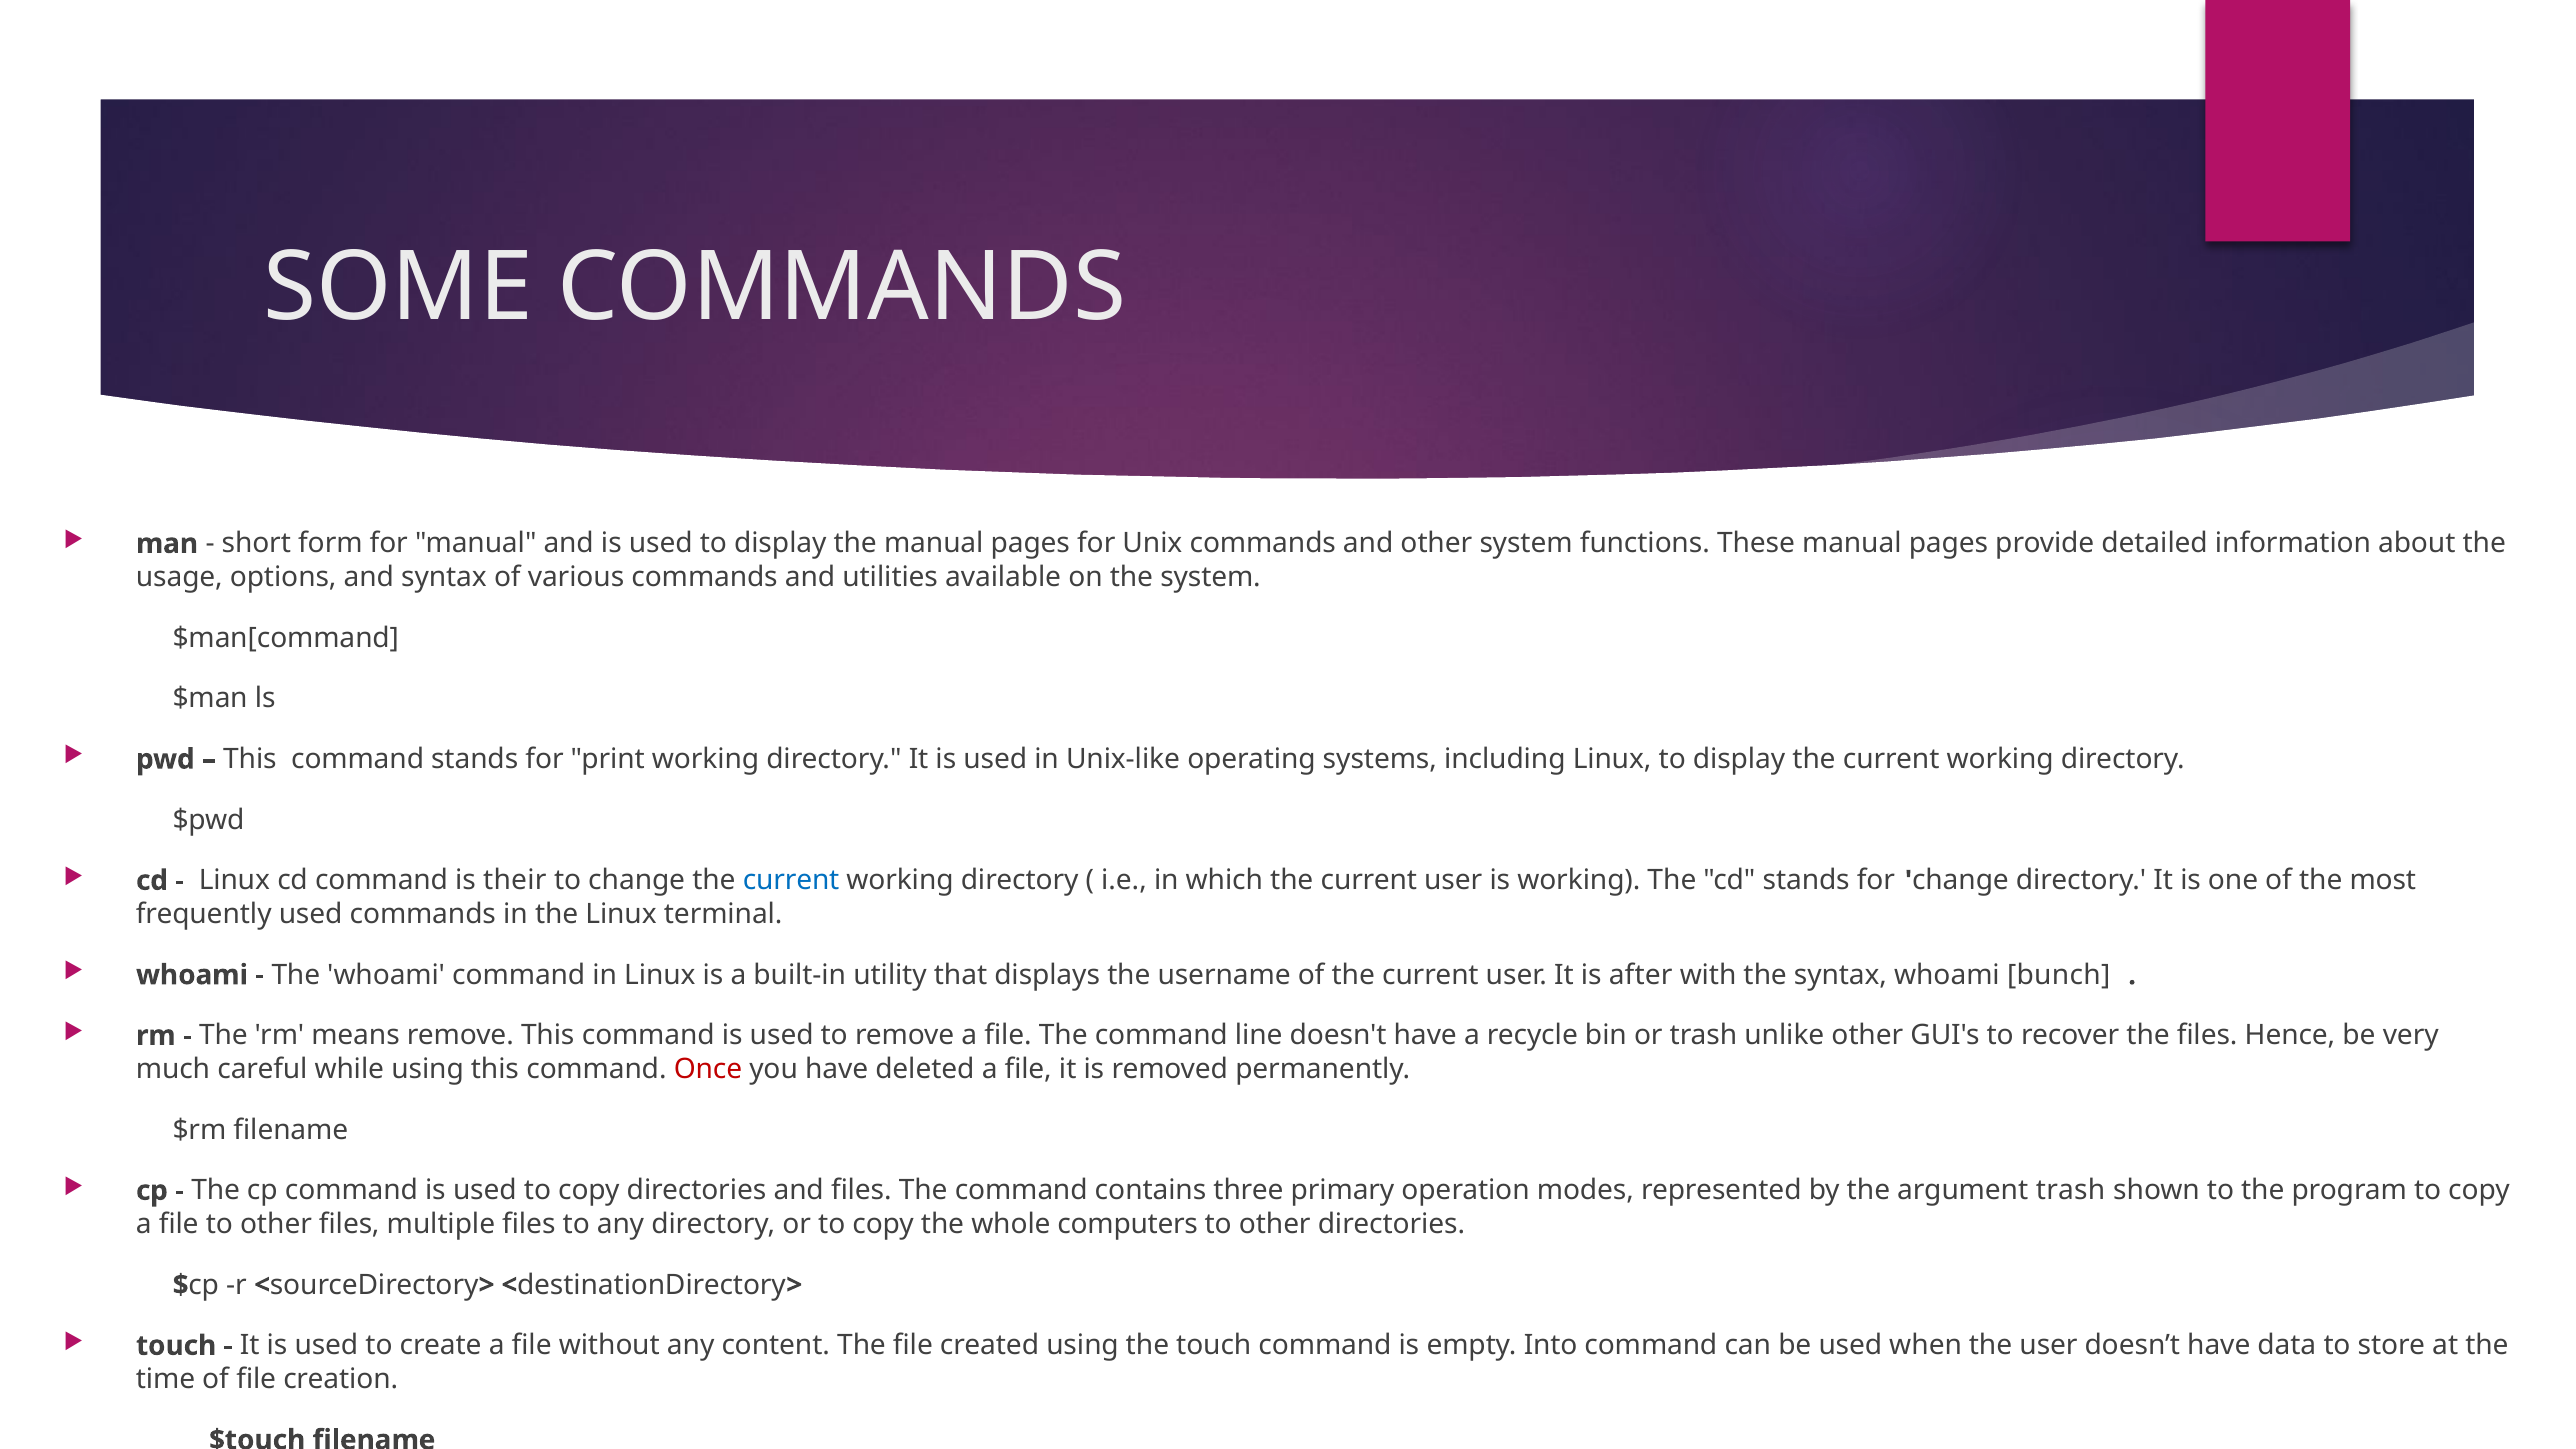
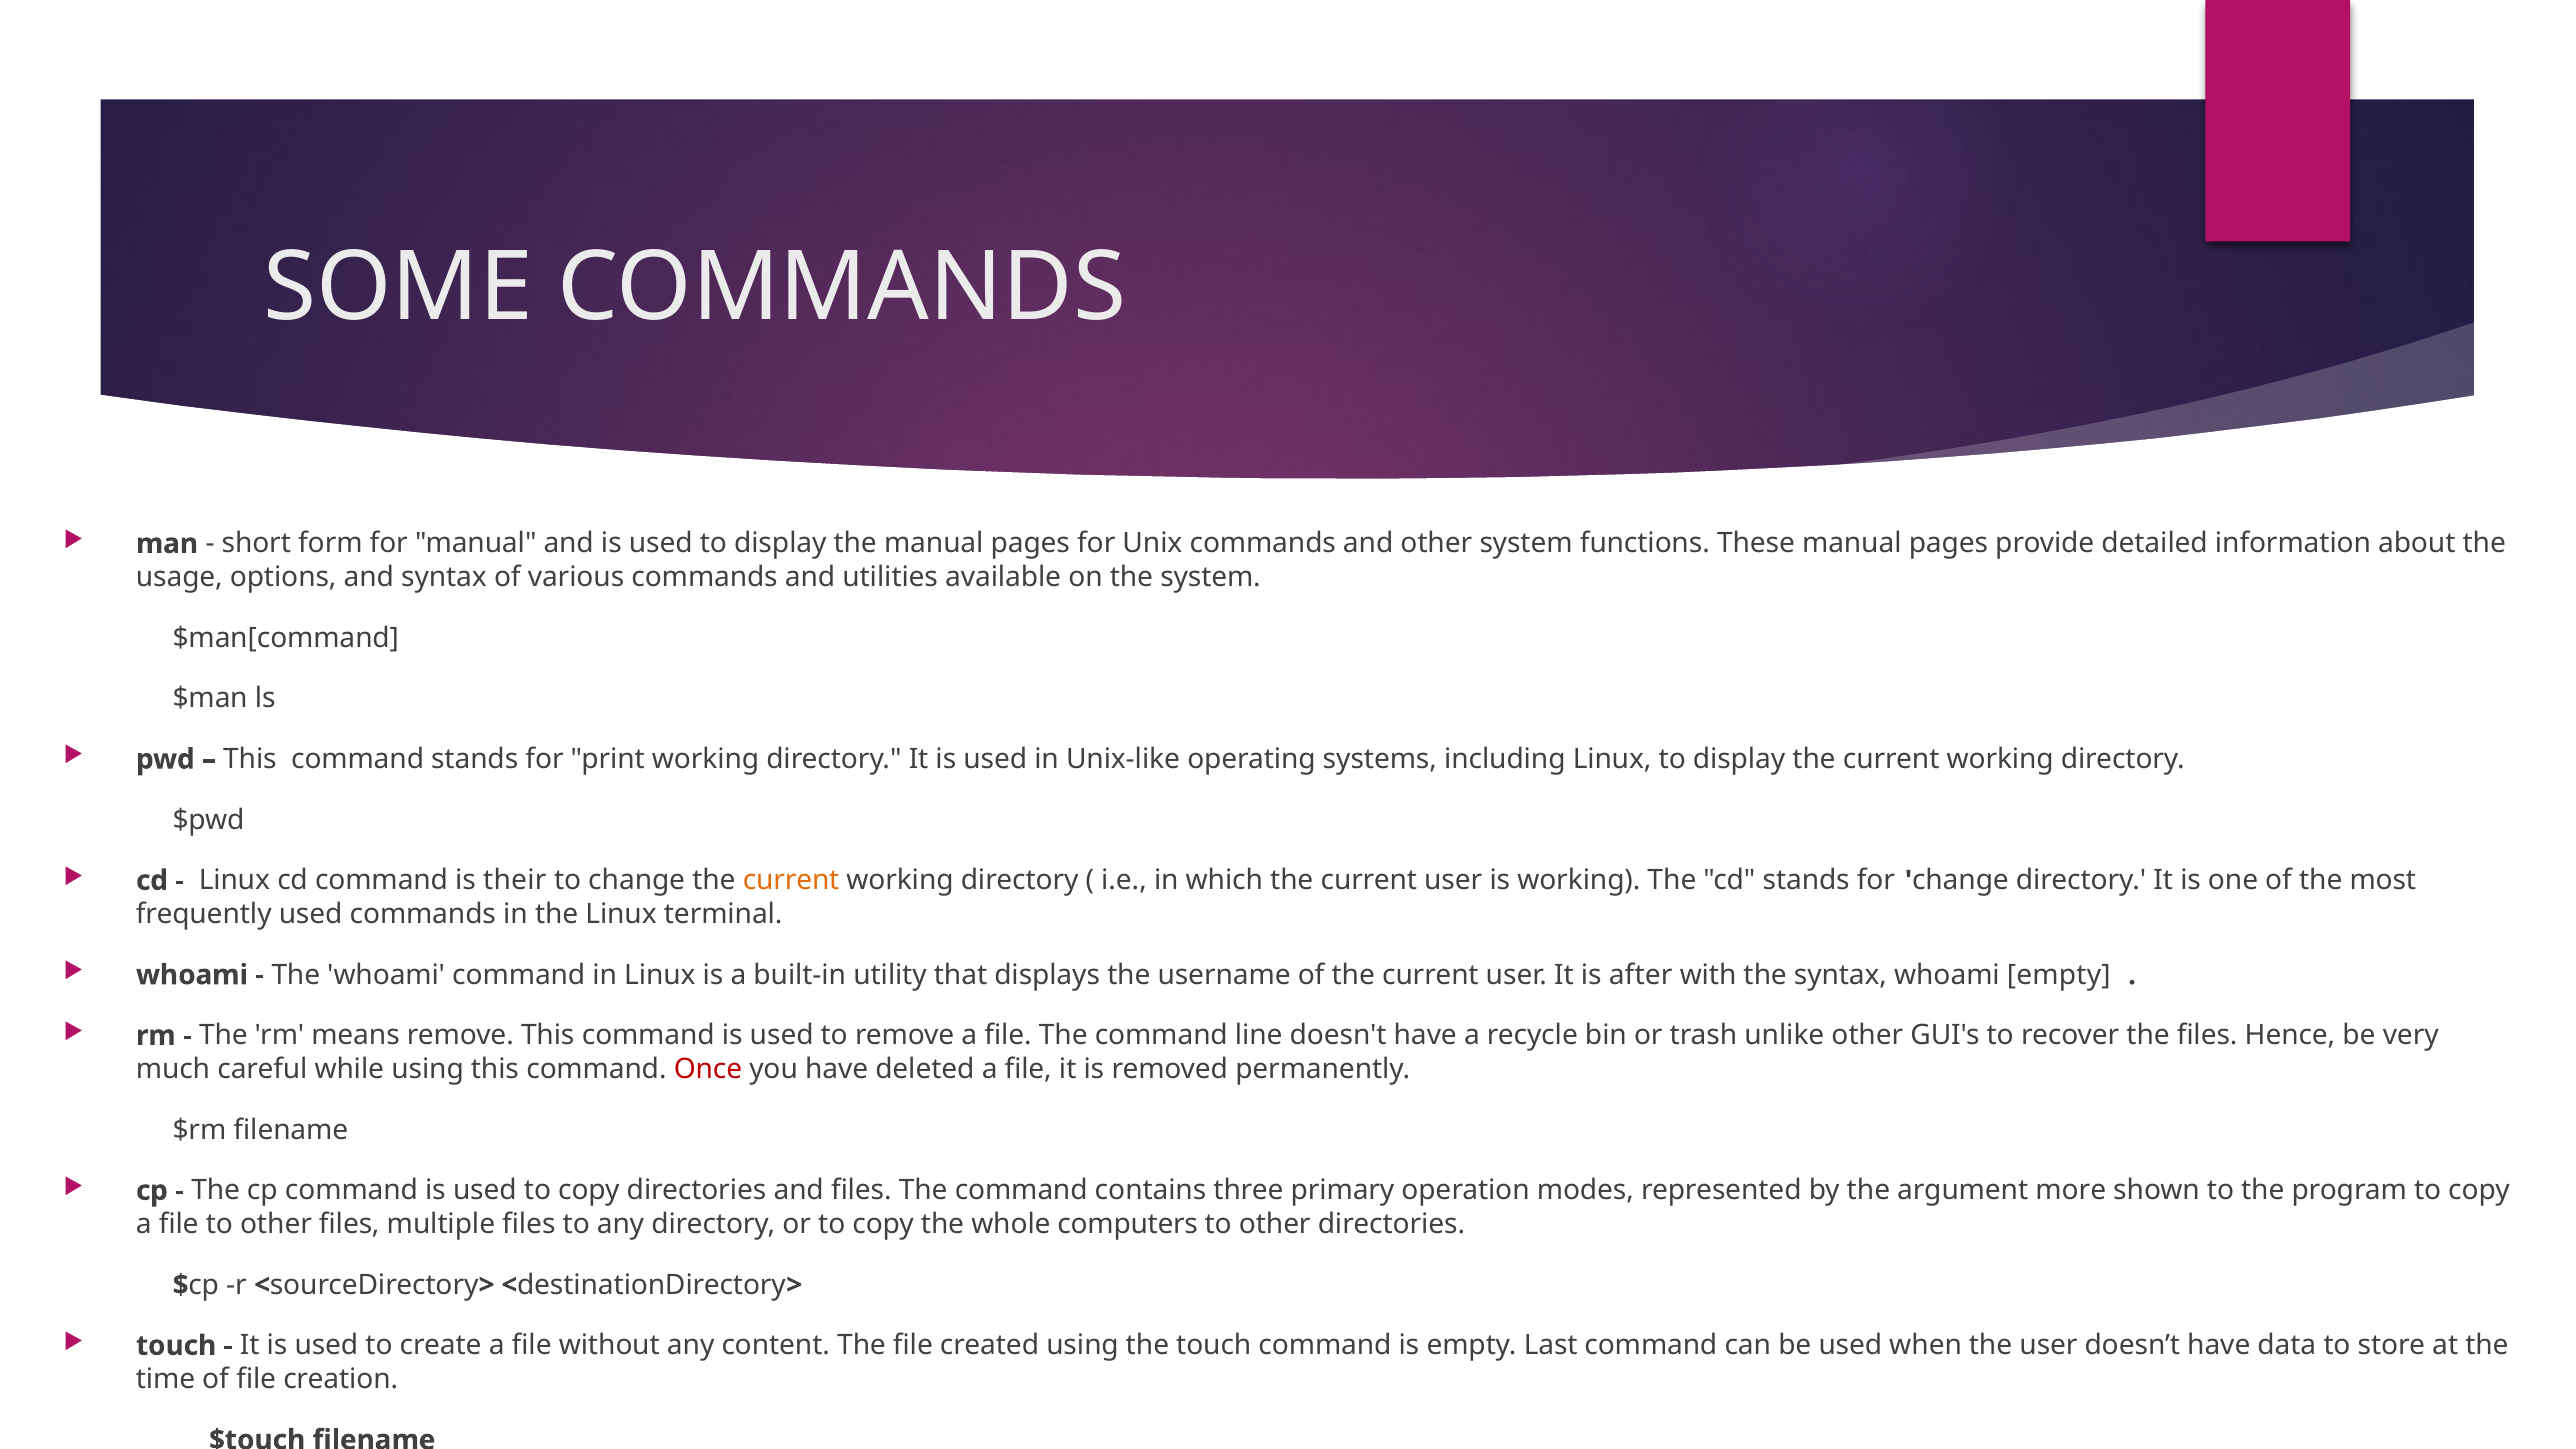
current colour: blue -> orange (791, 881)
whoami bunch: bunch -> empty (2059, 975)
argument trash: trash -> more (2071, 1191)
Into: Into -> Last (1551, 1346)
